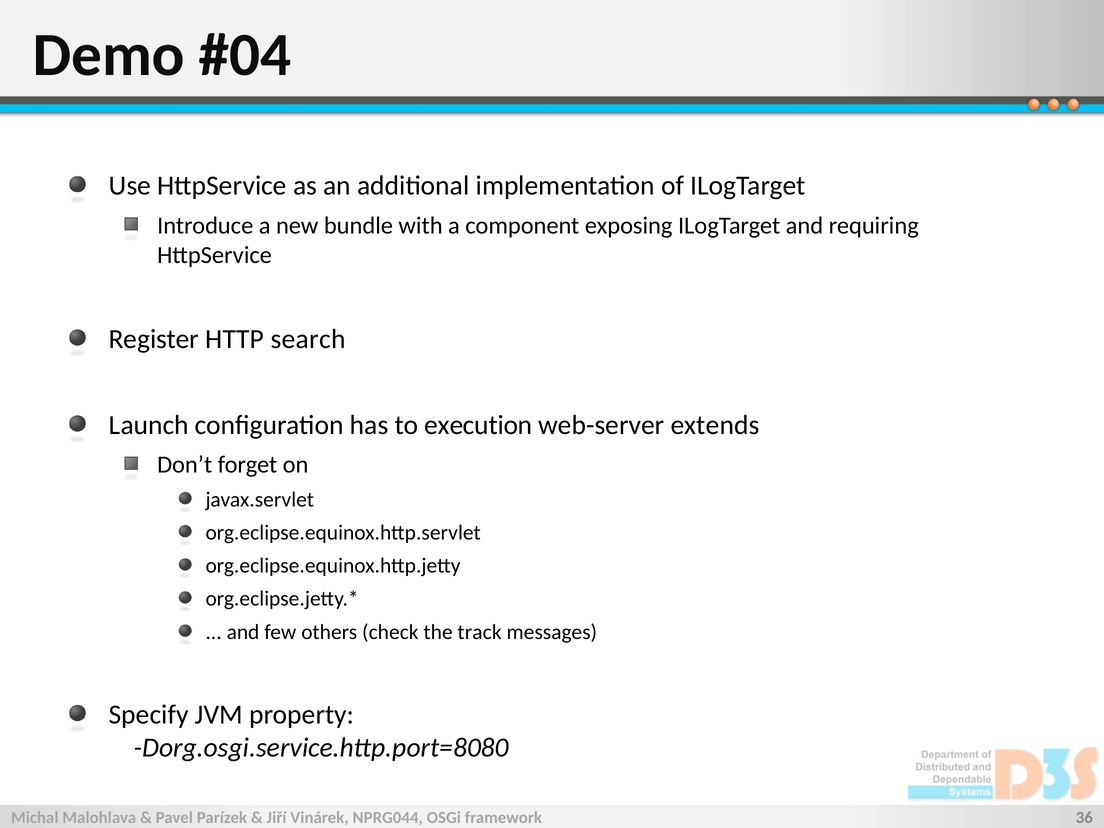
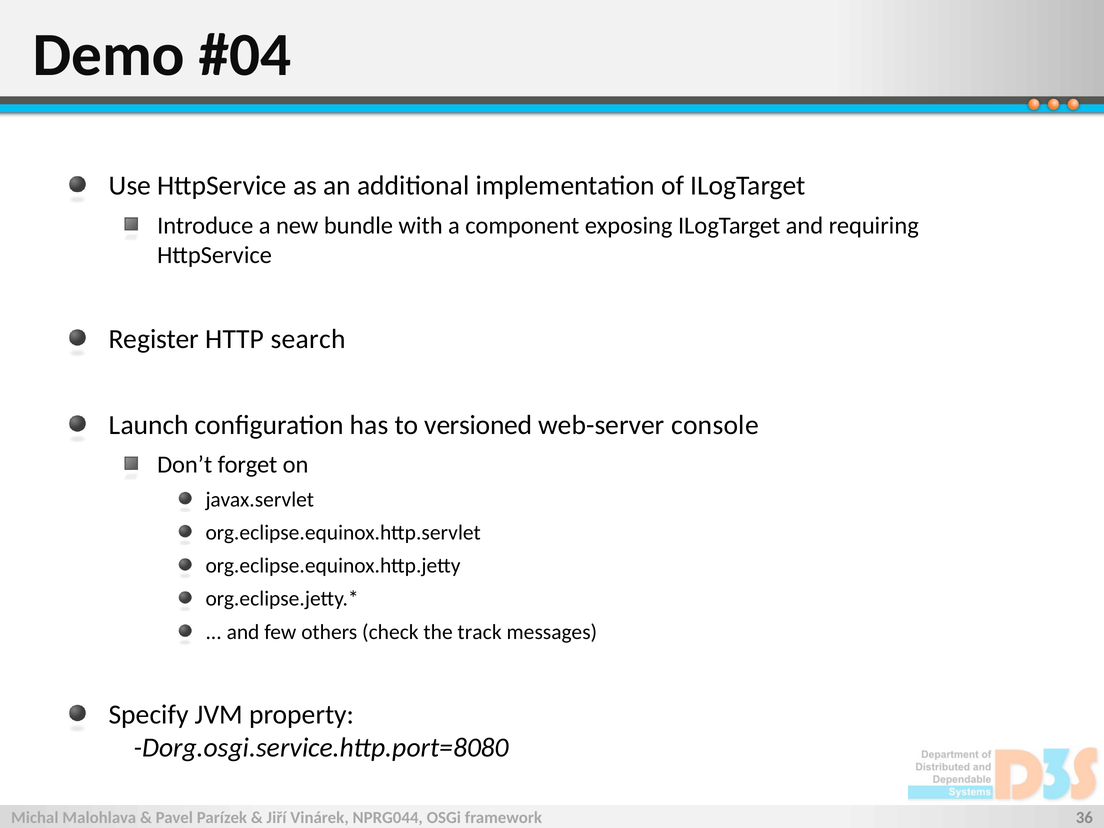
execution: execution -> versioned (478, 425)
extends: extends -> console (715, 425)
